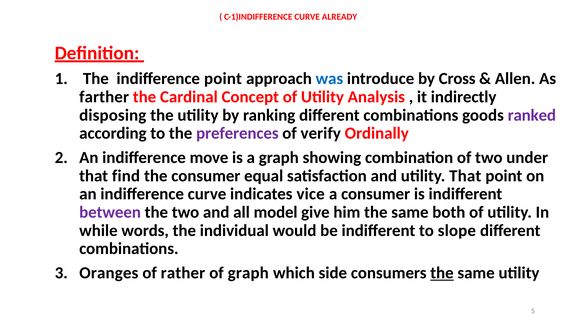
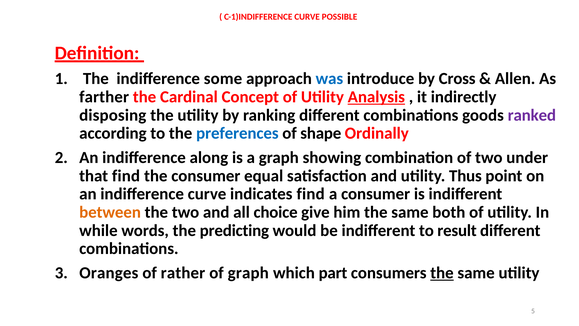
ALREADY: ALREADY -> POSSIBLE (340, 17)
indifference point: point -> some (223, 79)
Analysis underline: none -> present (376, 97)
preferences colour: purple -> blue (237, 133)
verify: verify -> shape (321, 133)
move: move -> along (209, 157)
utility That: That -> Thus (465, 176)
indicates vice: vice -> find (311, 194)
between colour: purple -> orange (110, 212)
model: model -> choice (276, 212)
individual: individual -> predicting (234, 230)
slope: slope -> result (457, 230)
side: side -> part (333, 273)
